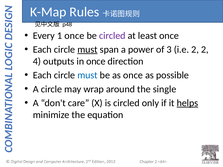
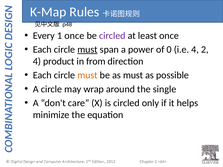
3: 3 -> 0 (169, 50)
i.e 2: 2 -> 4 (195, 50)
outputs: outputs -> product (59, 61)
in once: once -> from (96, 61)
must colour: blue -> orange (87, 75)
as once: once -> must (133, 75)
helps underline: present -> none (187, 103)
